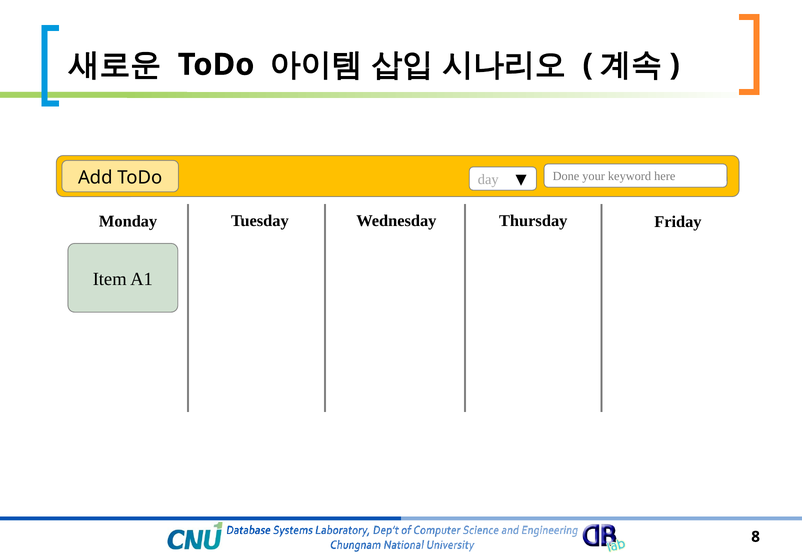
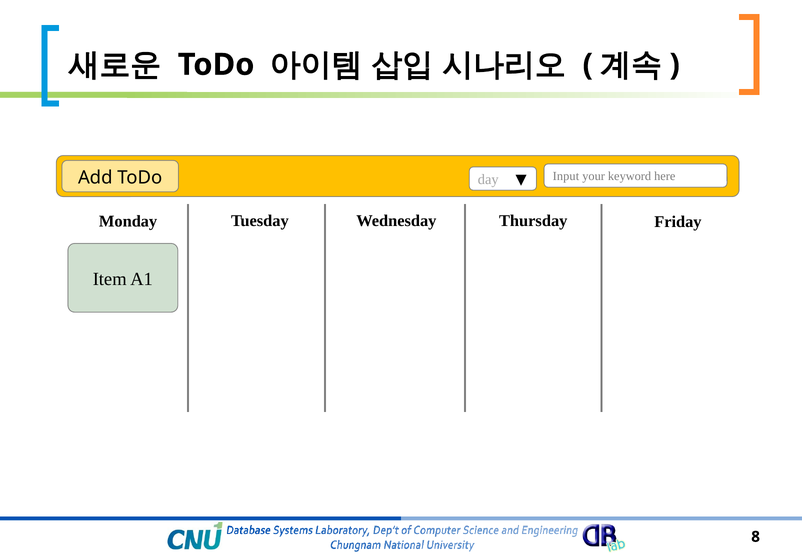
Done: Done -> Input (566, 176)
